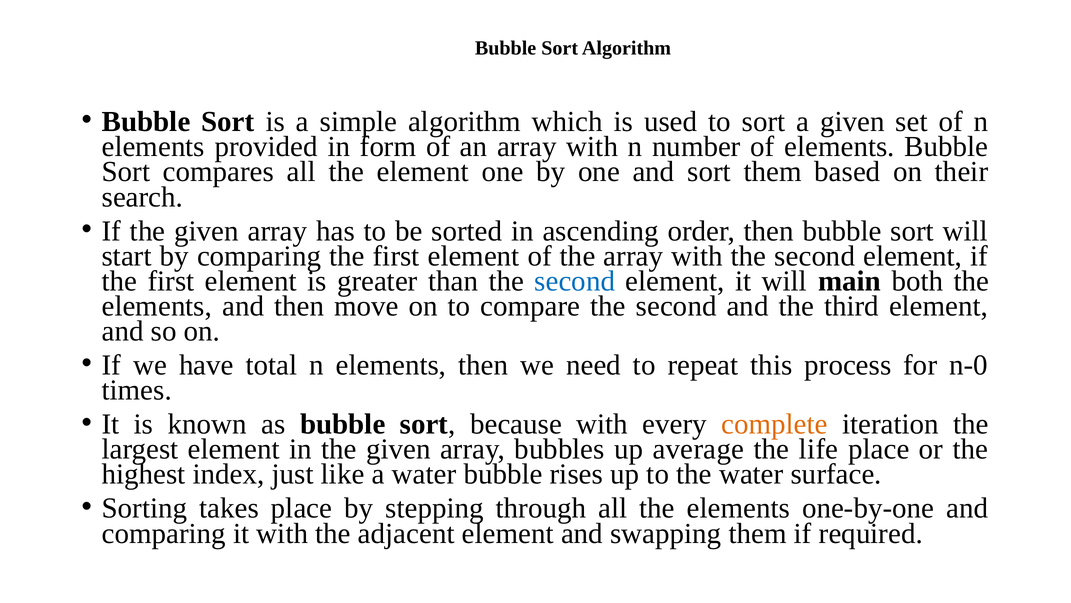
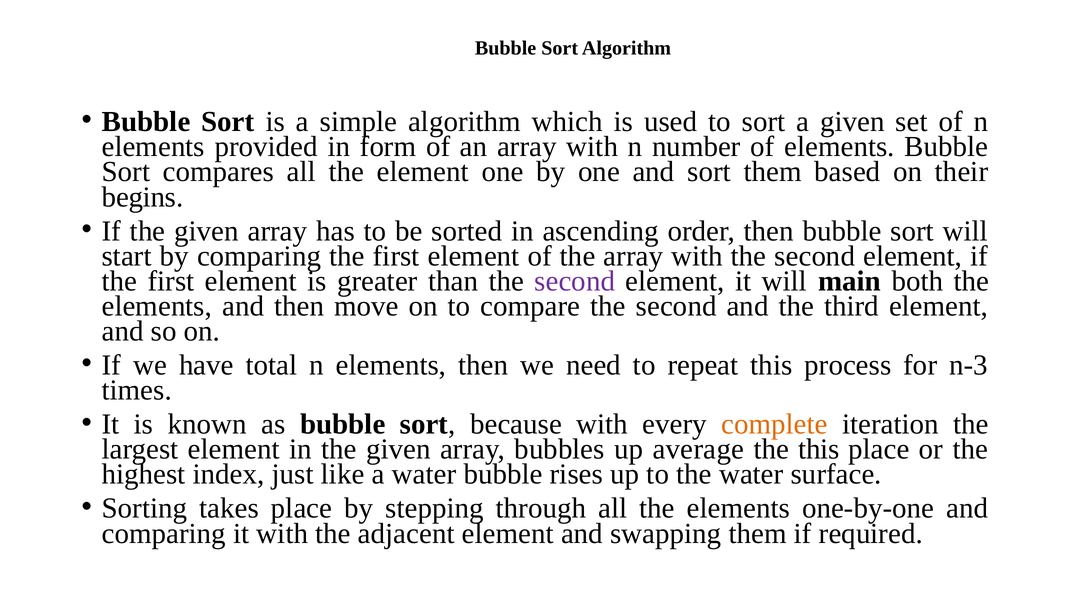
search: search -> begins (142, 197)
second colour: blue -> purple (575, 281)
n-0: n-0 -> n-3 (968, 365)
the life: life -> this (819, 449)
